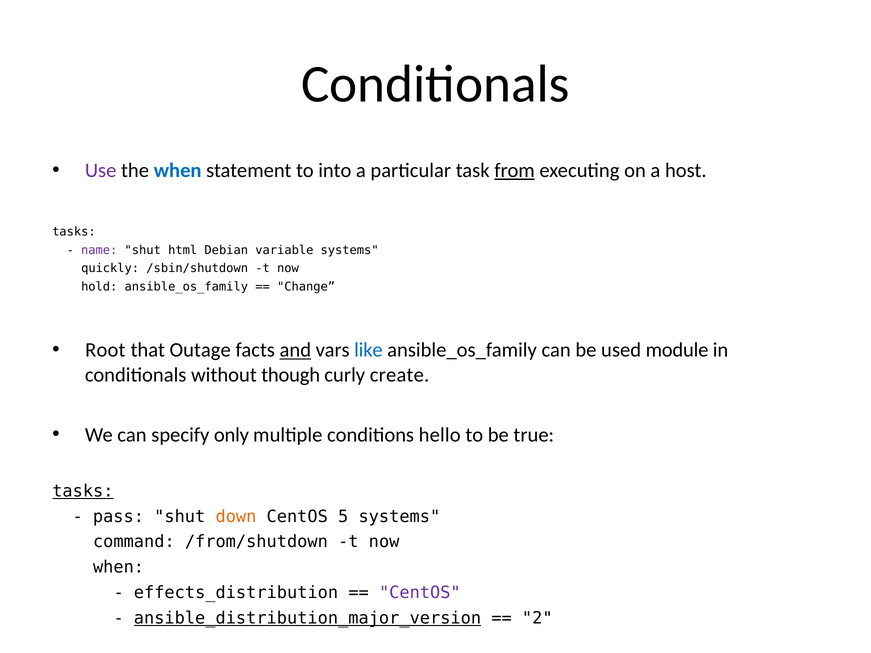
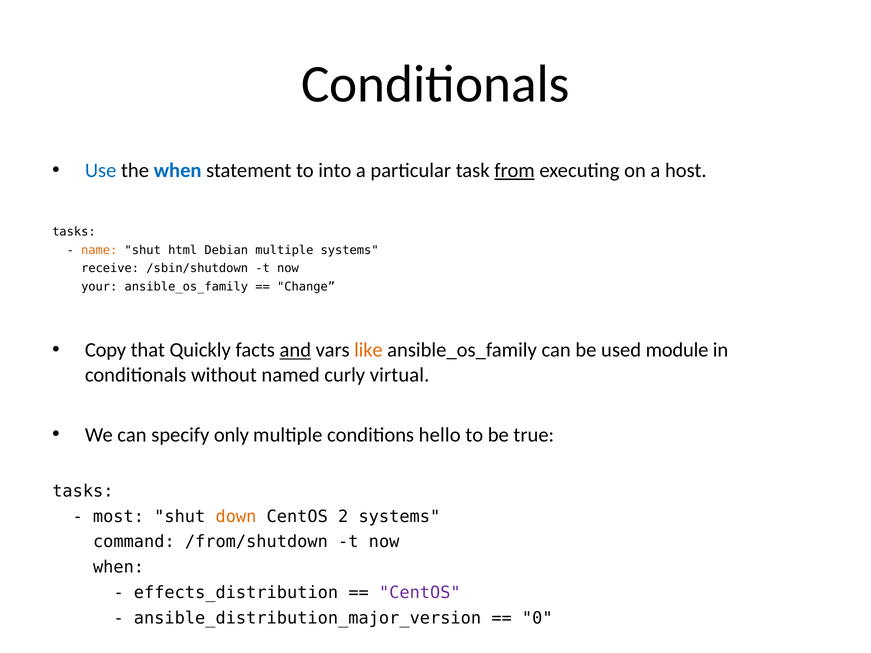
Use colour: purple -> blue (101, 171)
name colour: purple -> orange (99, 250)
Debian variable: variable -> multiple (284, 250)
quickly: quickly -> receive (110, 269)
hold: hold -> your (99, 287)
Root: Root -> Copy (106, 350)
Outage: Outage -> Quickly (200, 350)
like colour: blue -> orange (368, 350)
though: though -> named (291, 375)
create: create -> virtual (400, 375)
tasks underline: present -> none (83, 491)
pass: pass -> most (118, 517)
5: 5 -> 2 (343, 517)
ansible_distribution_major_version underline: present -> none (307, 618)
2: 2 -> 0 (537, 618)
